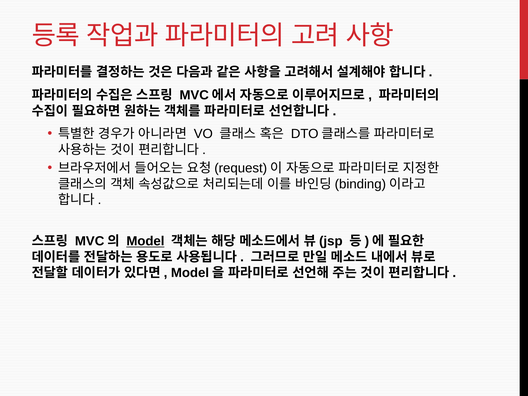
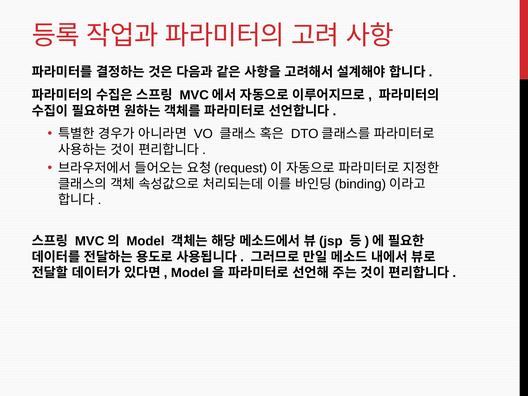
Model underline: present -> none (145, 241)
